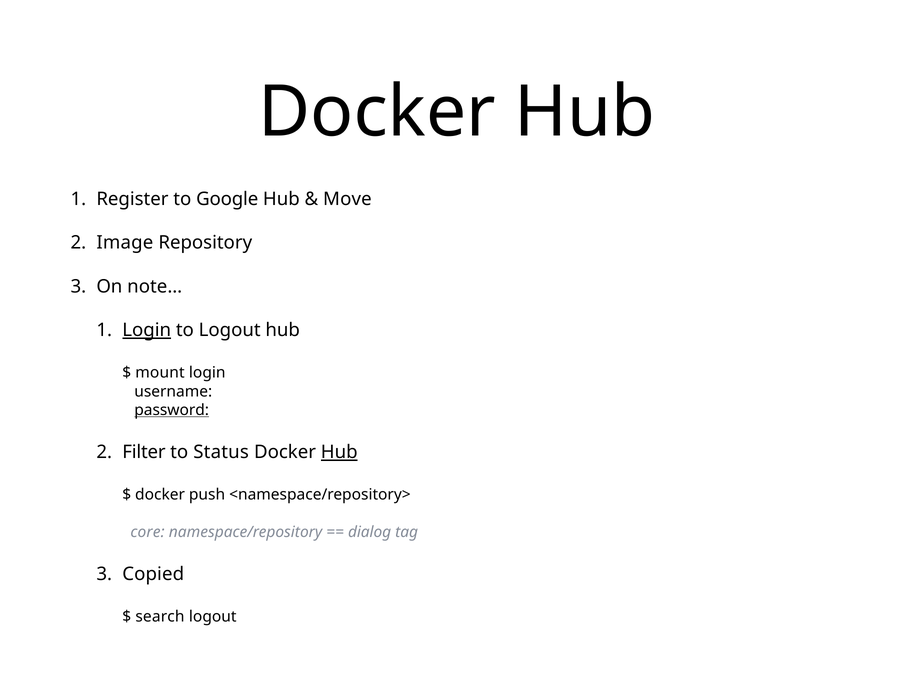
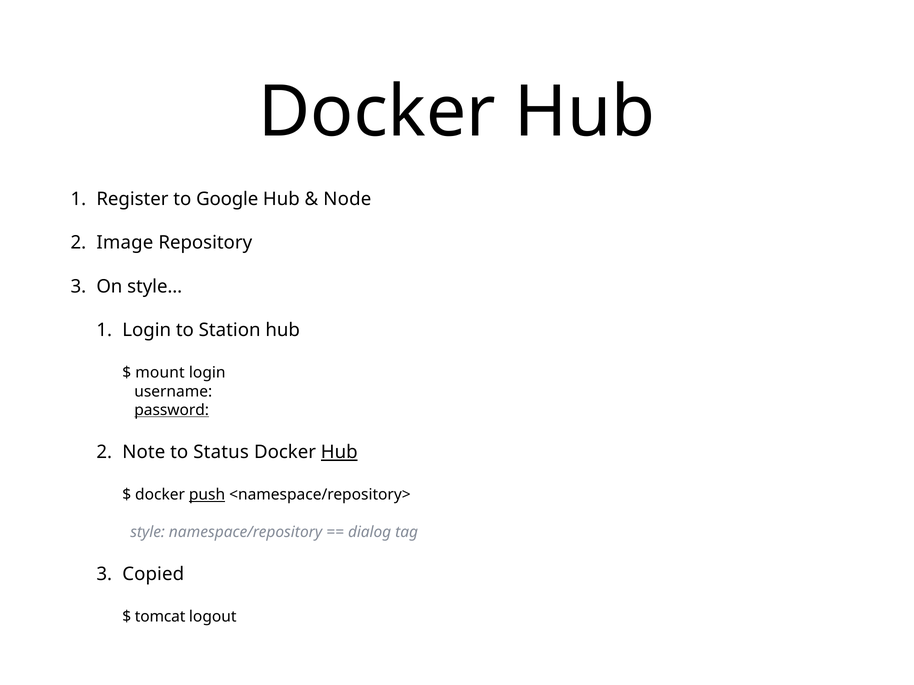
Move: Move -> Node (347, 199)
note…: note… -> style… (155, 287)
Login underline: present -> none (147, 330)
to Logout: Logout -> Station (230, 330)
Filter: Filter -> Note (144, 453)
push underline: none -> present (207, 495)
core: core -> style (148, 532)
search: search -> tomcat (160, 617)
